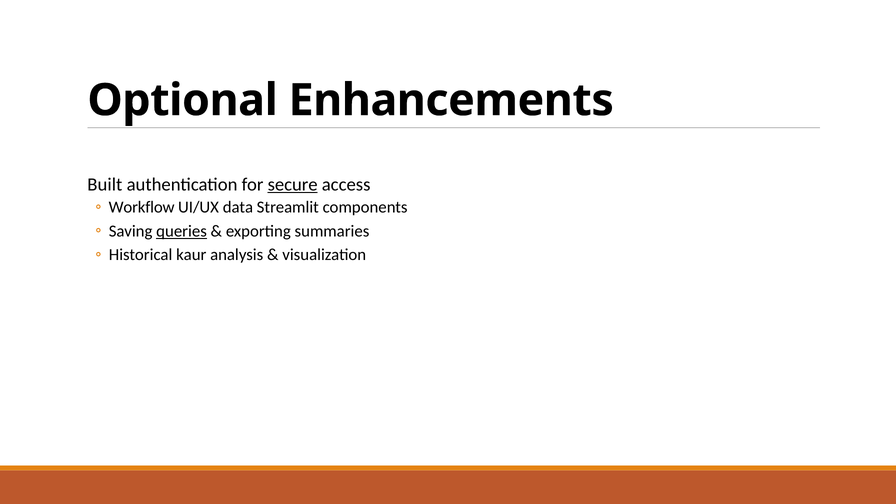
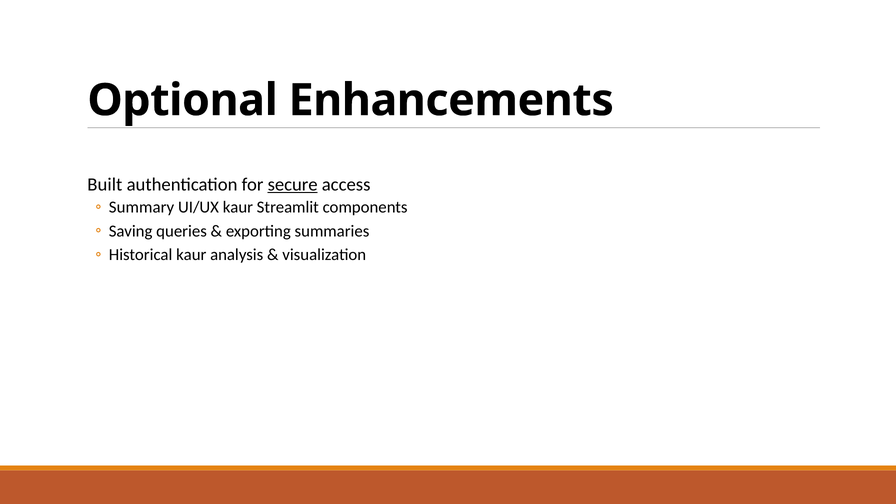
Workflow: Workflow -> Summary (142, 207)
UI/UX data: data -> kaur (238, 207)
queries underline: present -> none (182, 231)
